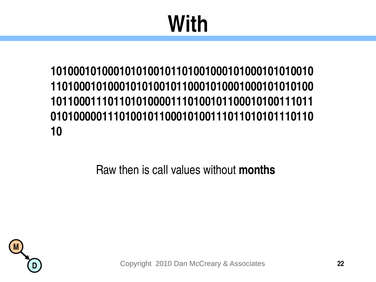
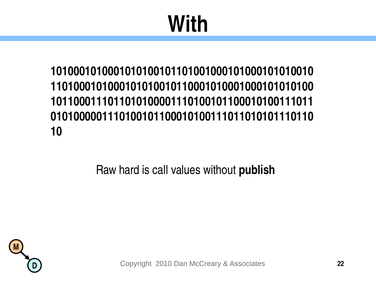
then: then -> hard (129, 170)
months: months -> publish (257, 170)
